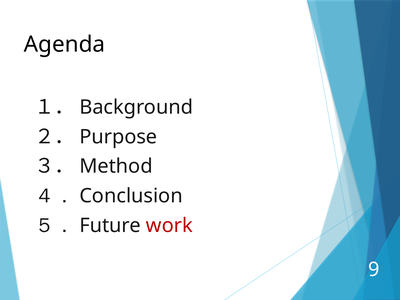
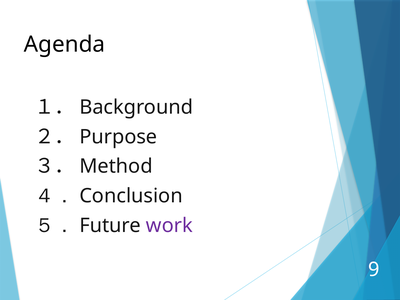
work colour: red -> purple (169, 226)
